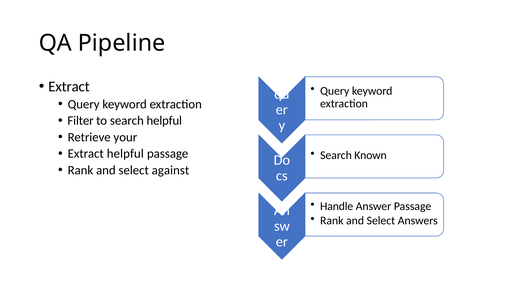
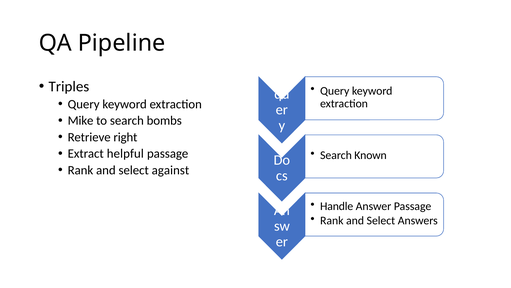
Extract: Extract -> Triples (69, 86)
Filter: Filter -> Mike (81, 120)
search helpful: helpful -> bombs (164, 120)
your: your -> right (125, 137)
